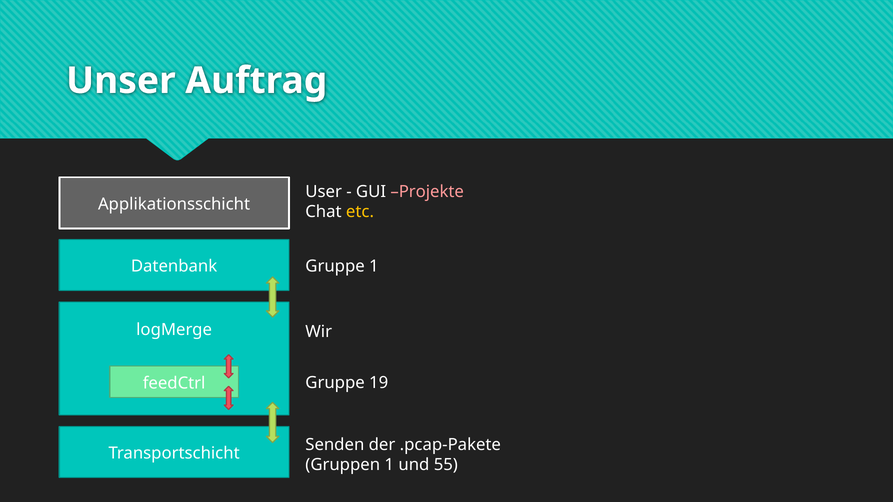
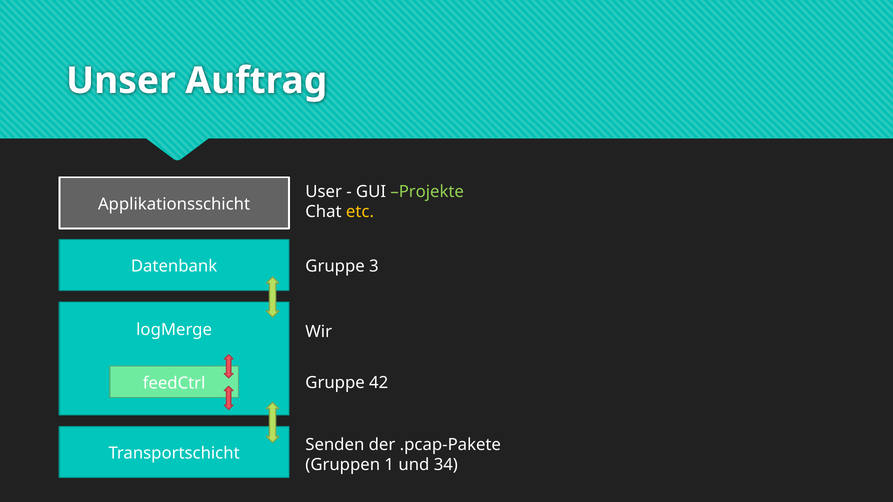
Projekte colour: pink -> light green (427, 192)
Gruppe 1: 1 -> 3 (374, 266)
19: 19 -> 42 (379, 383)
55: 55 -> 34 (446, 465)
